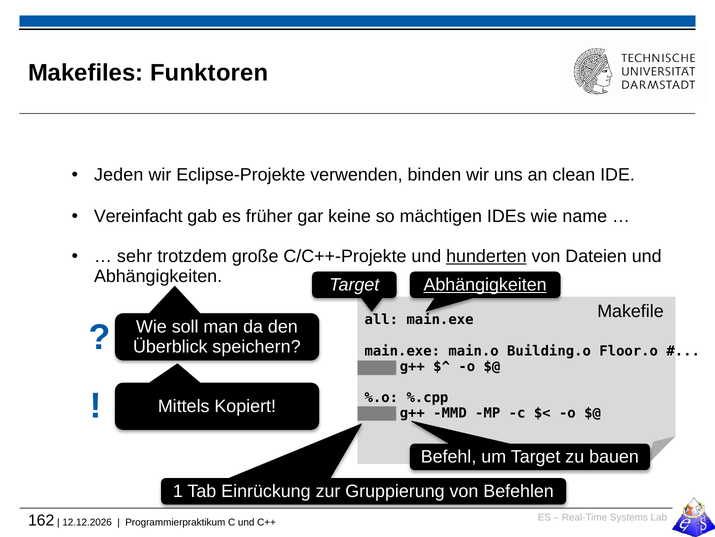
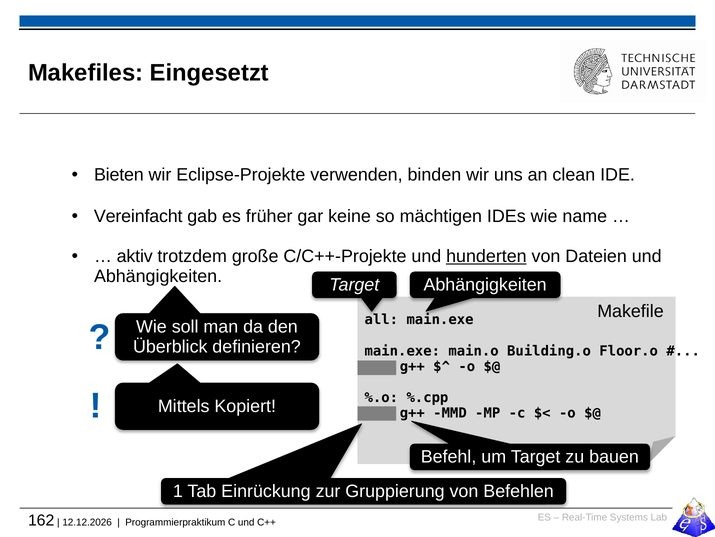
Funktoren: Funktoren -> Eingesetzt (209, 73)
Jeden: Jeden -> Bieten (119, 175)
sehr: sehr -> aktiv (135, 256)
Abhängigkeiten underline: present -> none (485, 285)
speichern: speichern -> definieren (257, 346)
